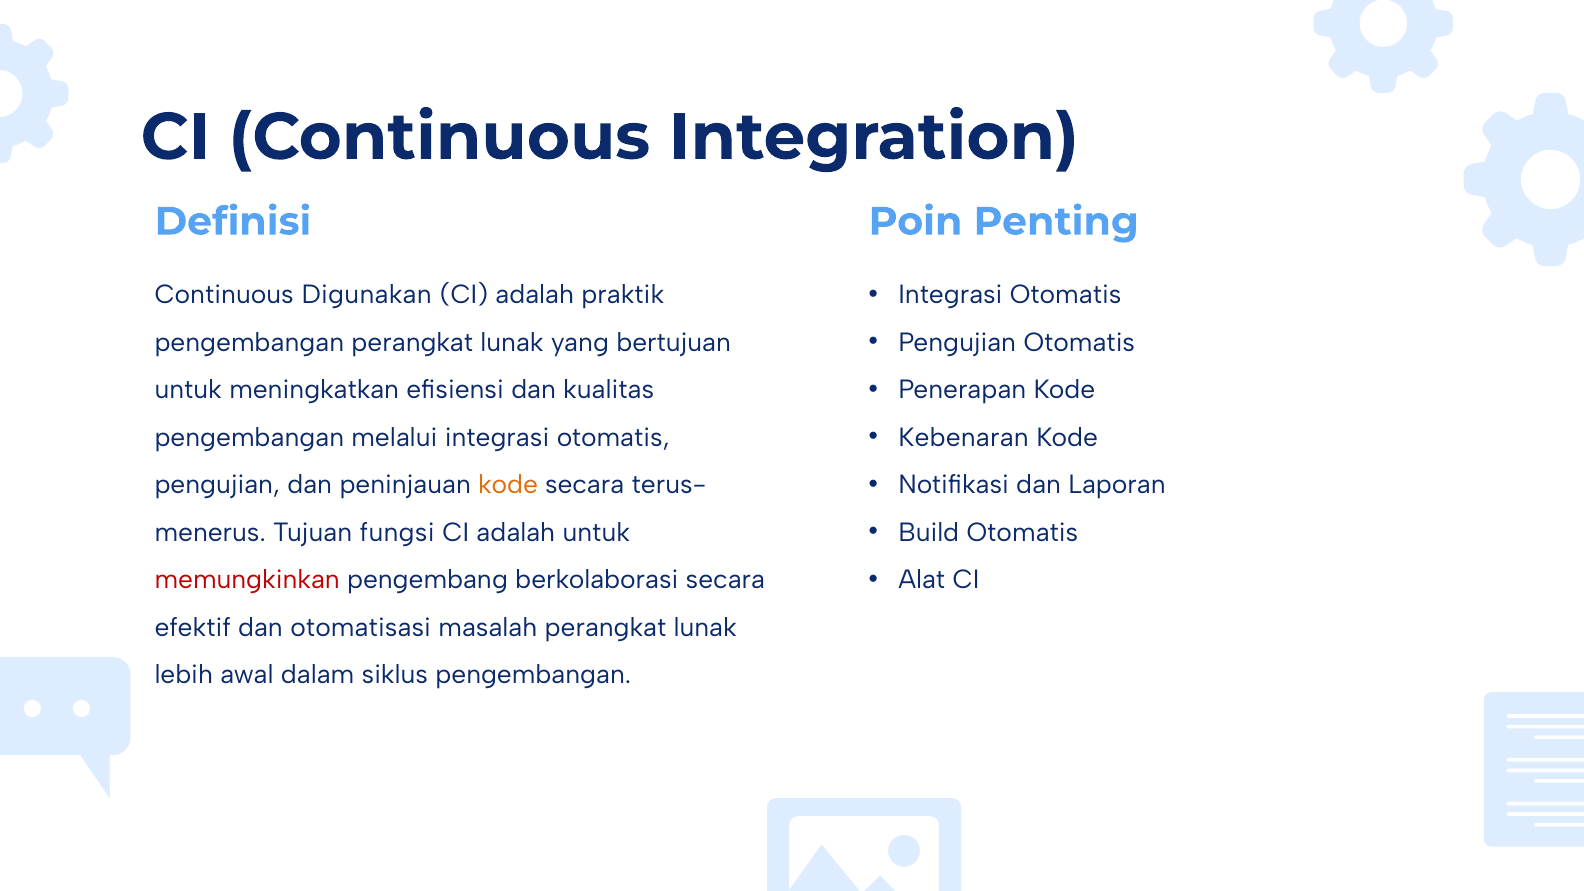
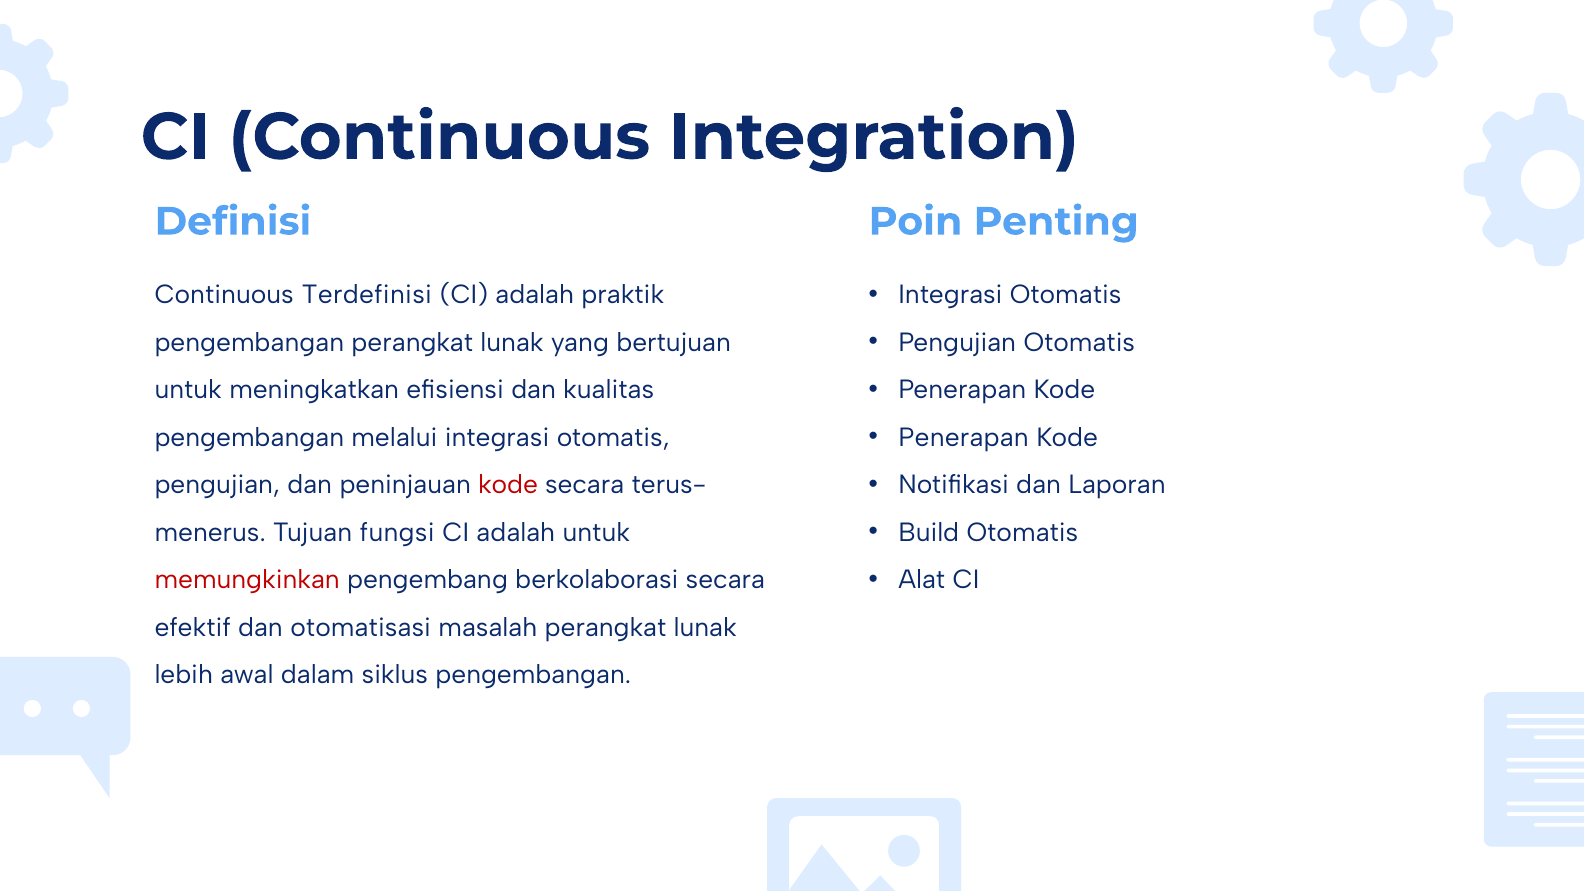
Digunakan: Digunakan -> Terdefinisi (367, 295)
Kebenaran: Kebenaran -> Penerapan (964, 438)
kode colour: orange -> red (508, 485)
